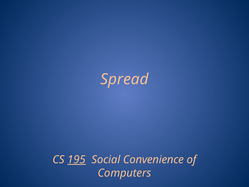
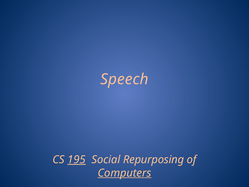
Spread: Spread -> Speech (124, 79)
Convenience: Convenience -> Repurposing (154, 159)
Computers underline: none -> present (124, 173)
